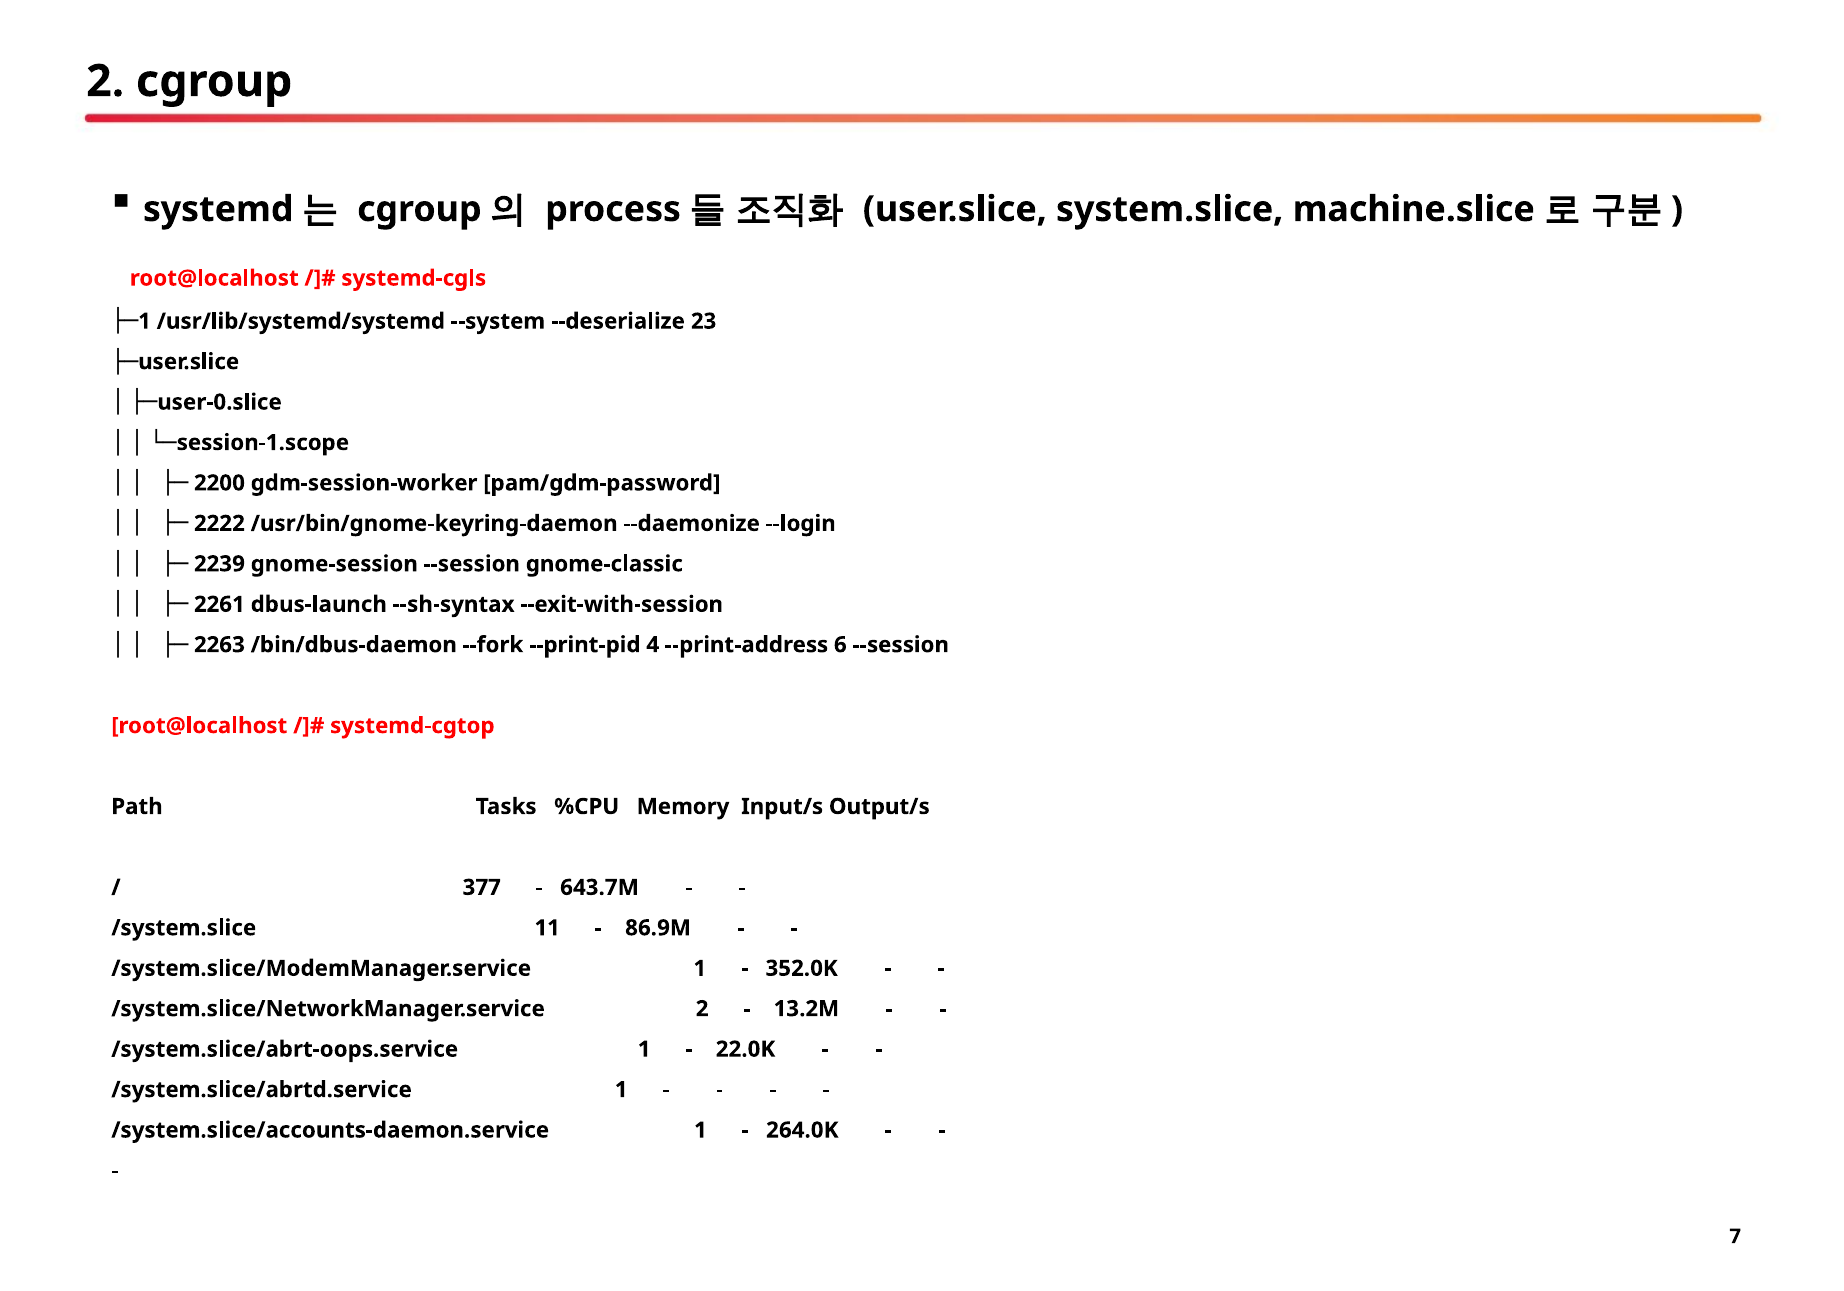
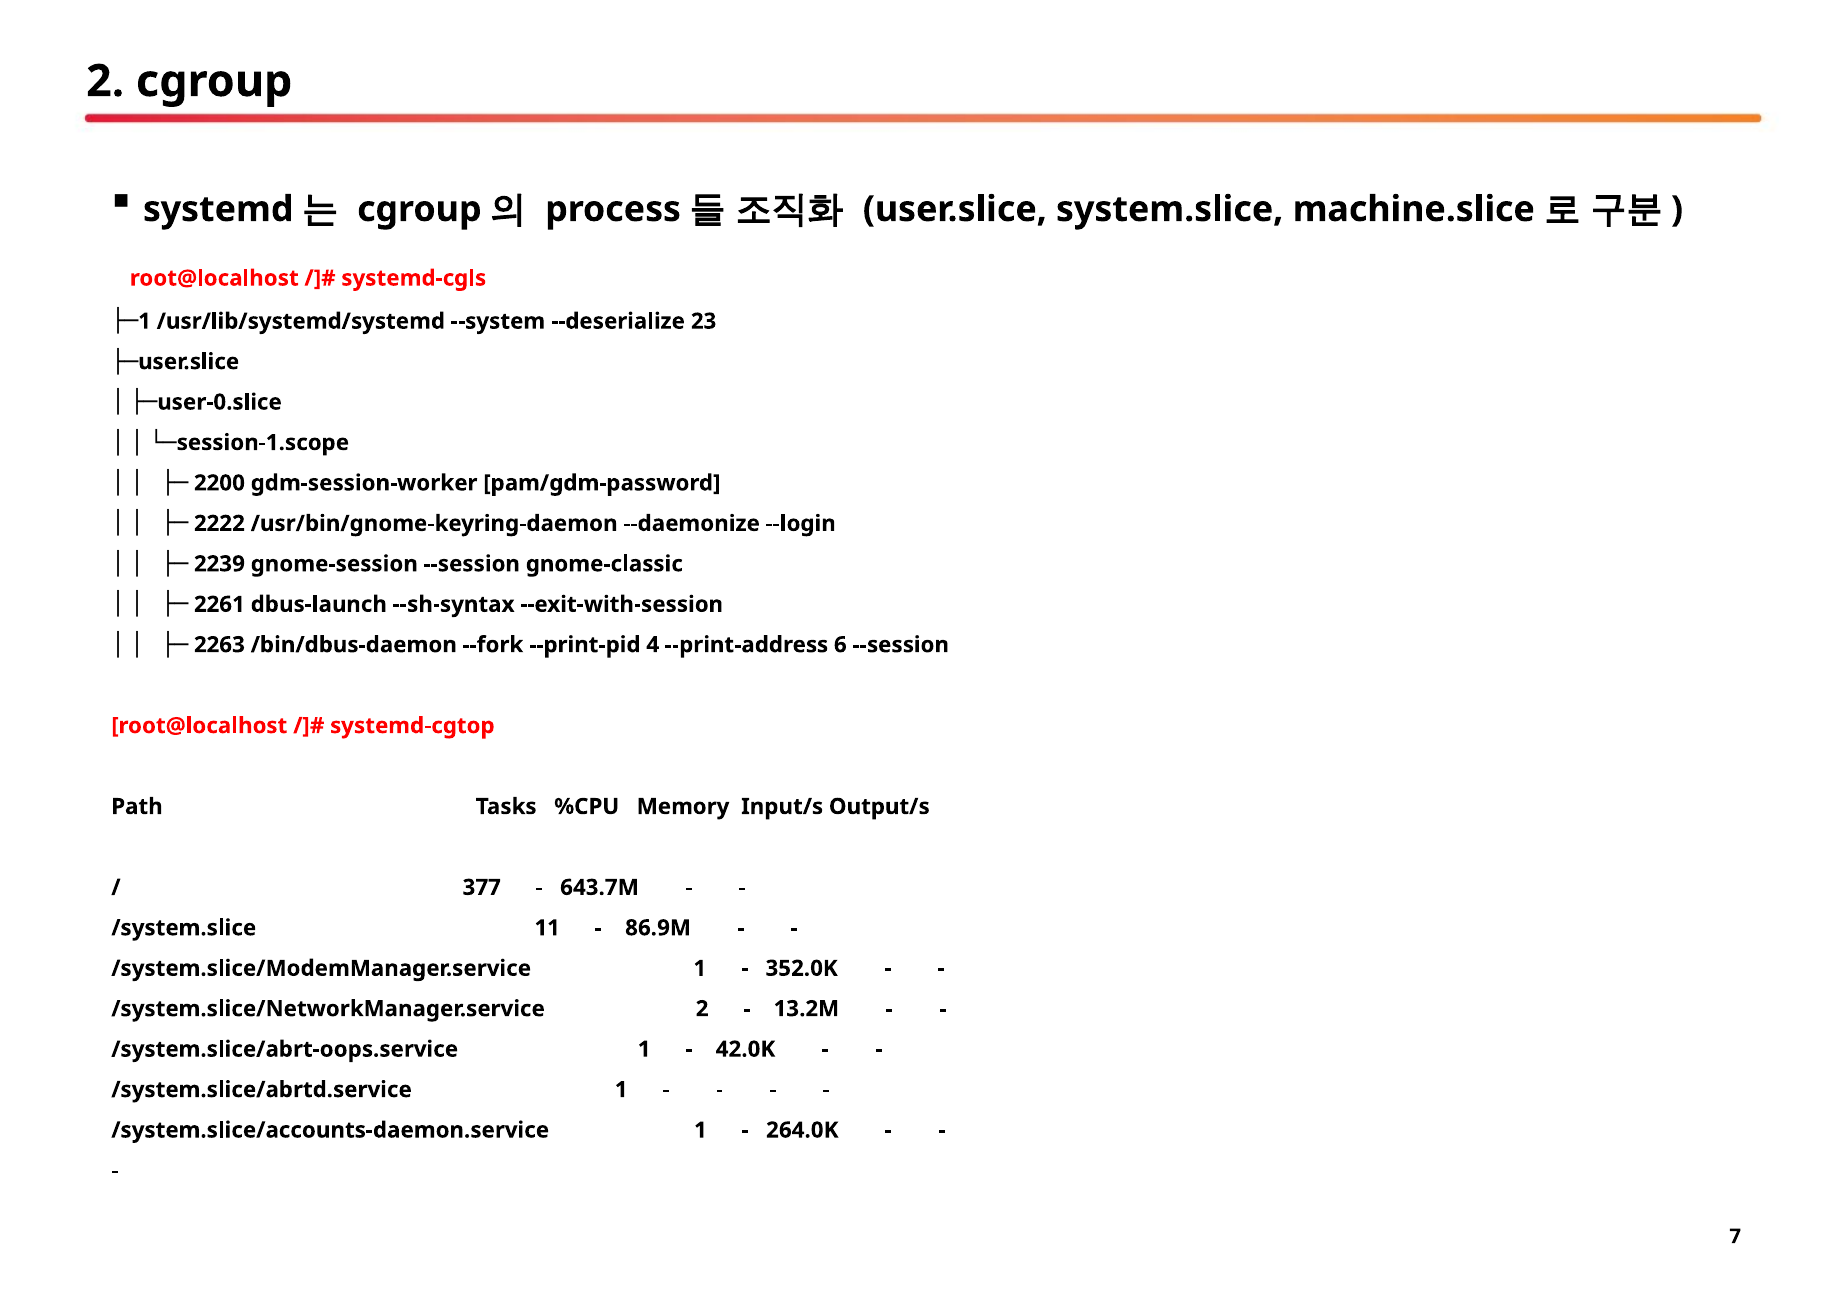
22.0K: 22.0K -> 42.0K (745, 1049)
